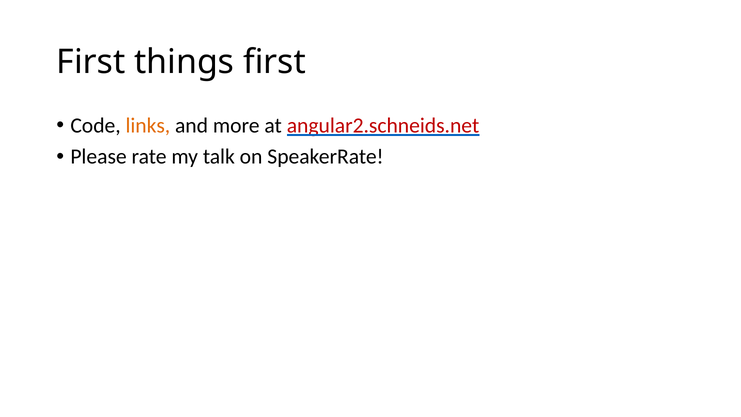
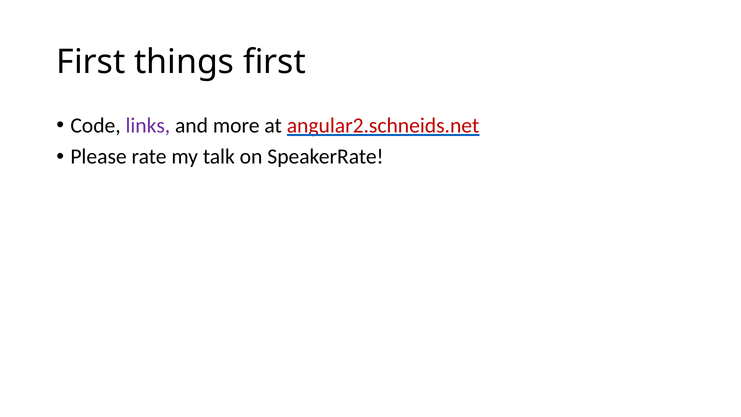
links colour: orange -> purple (148, 126)
